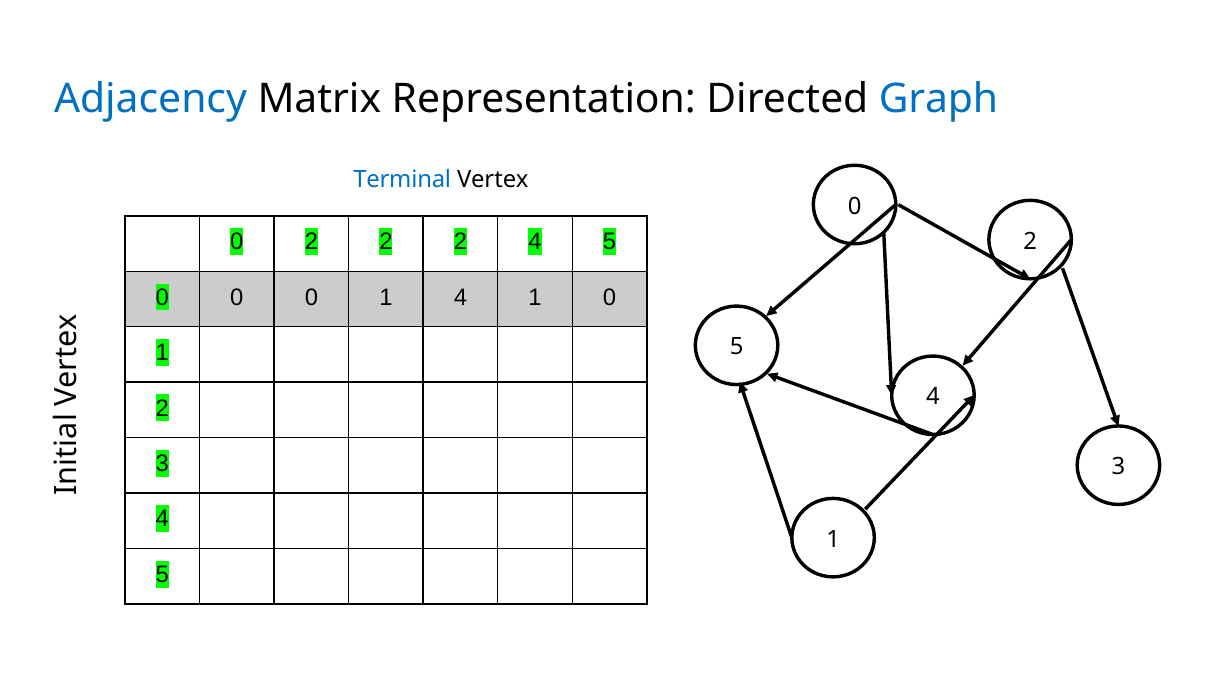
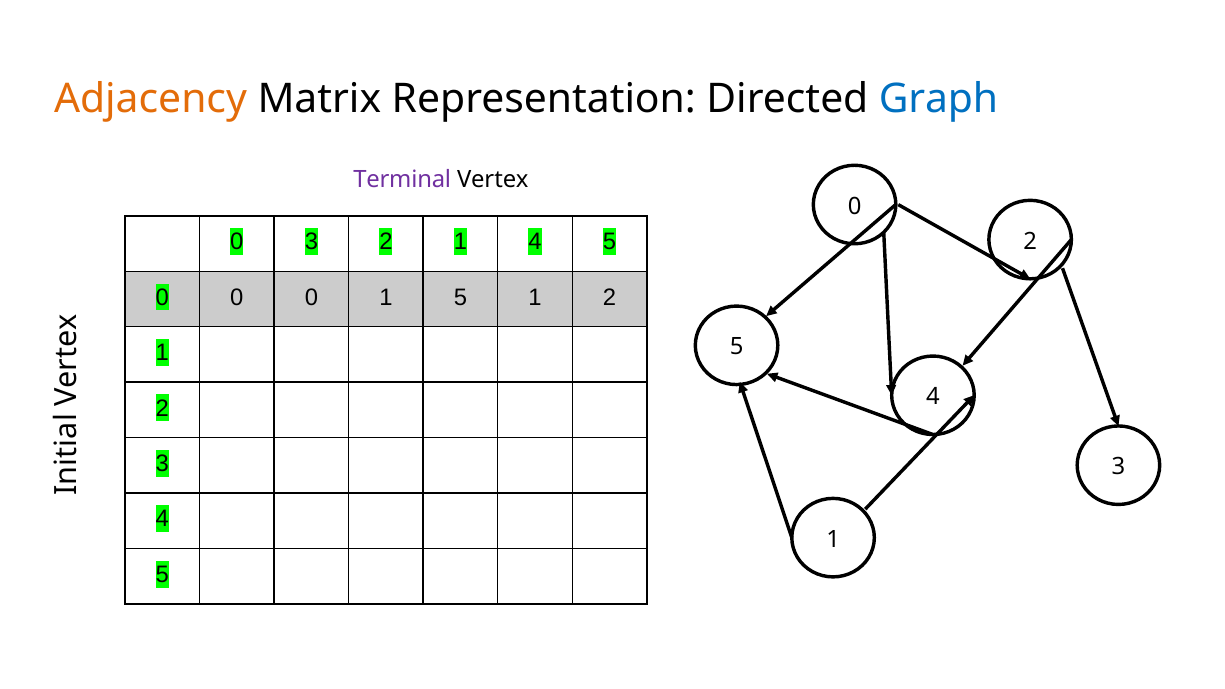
Adjacency colour: blue -> orange (150, 99)
Terminal colour: blue -> purple (402, 179)
2: 2 -> 3 (311, 242)
2: 2 -> 1 (461, 242)
0 1 4: 4 -> 5 (461, 297)
0: 0 -> 2 (610, 297)
